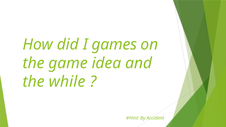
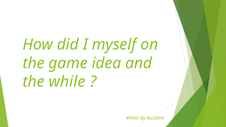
games: games -> myself (114, 44)
